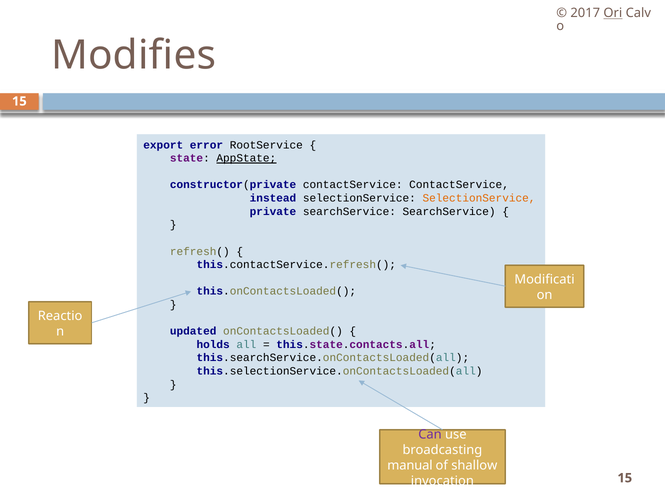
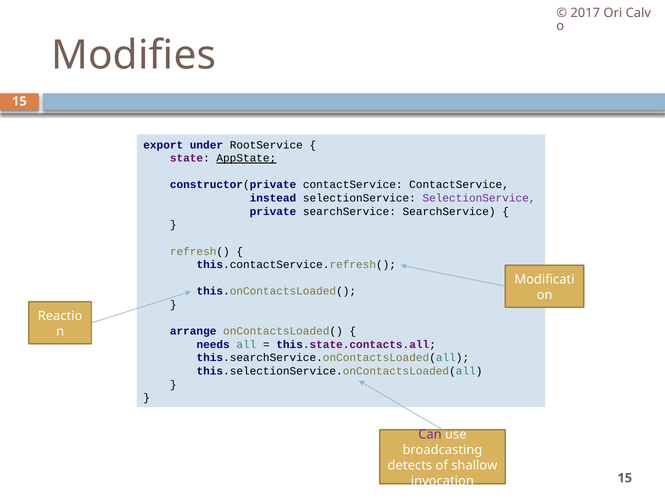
Ori underline: present -> none (613, 13)
error: error -> under (206, 145)
SelectionService colour: orange -> purple (479, 198)
updated: updated -> arrange (193, 331)
holds: holds -> needs (213, 344)
manual: manual -> detects (410, 465)
